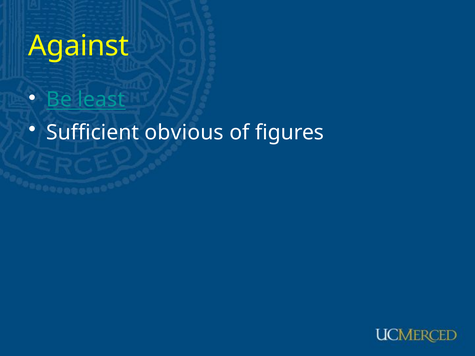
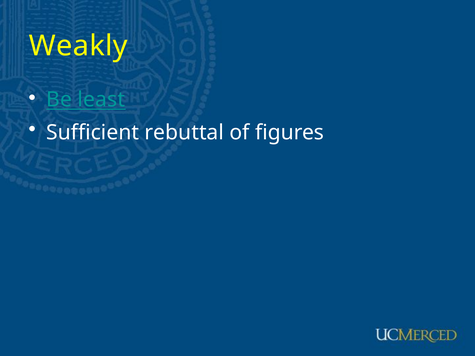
Against: Against -> Weakly (78, 46)
obvious: obvious -> rebuttal (184, 133)
